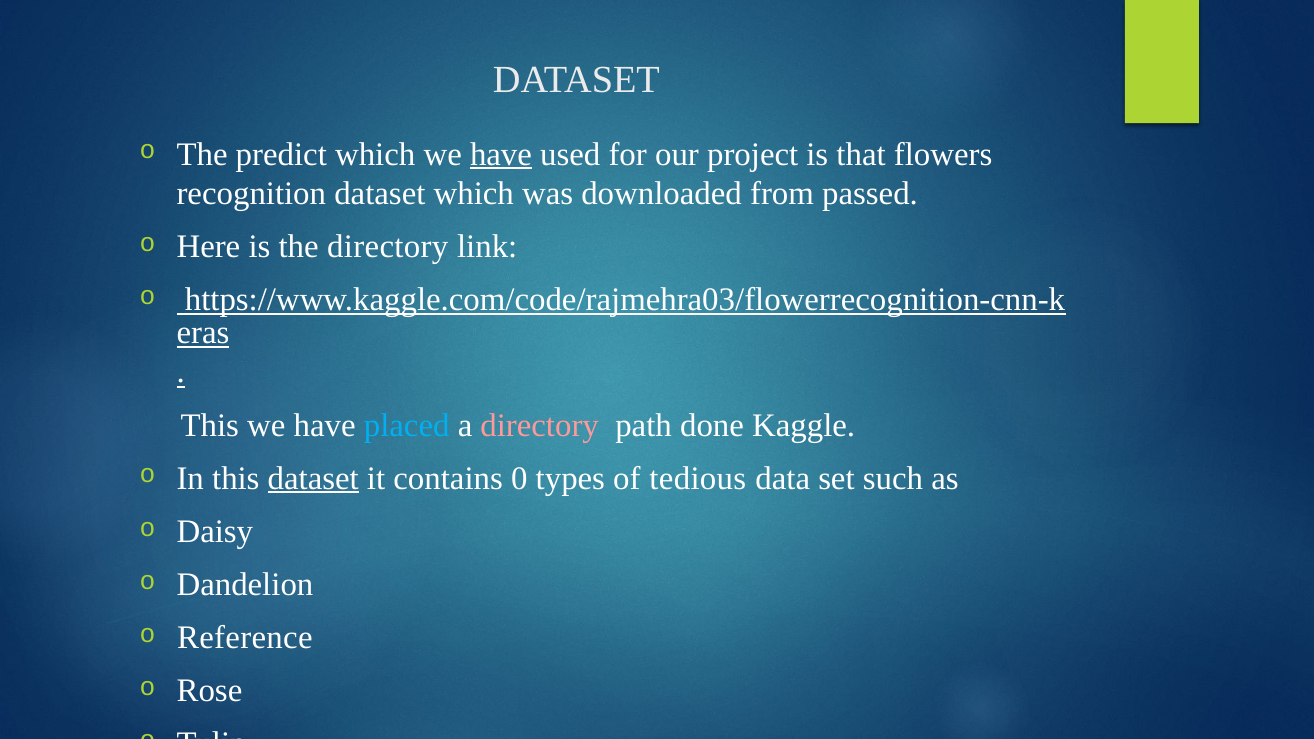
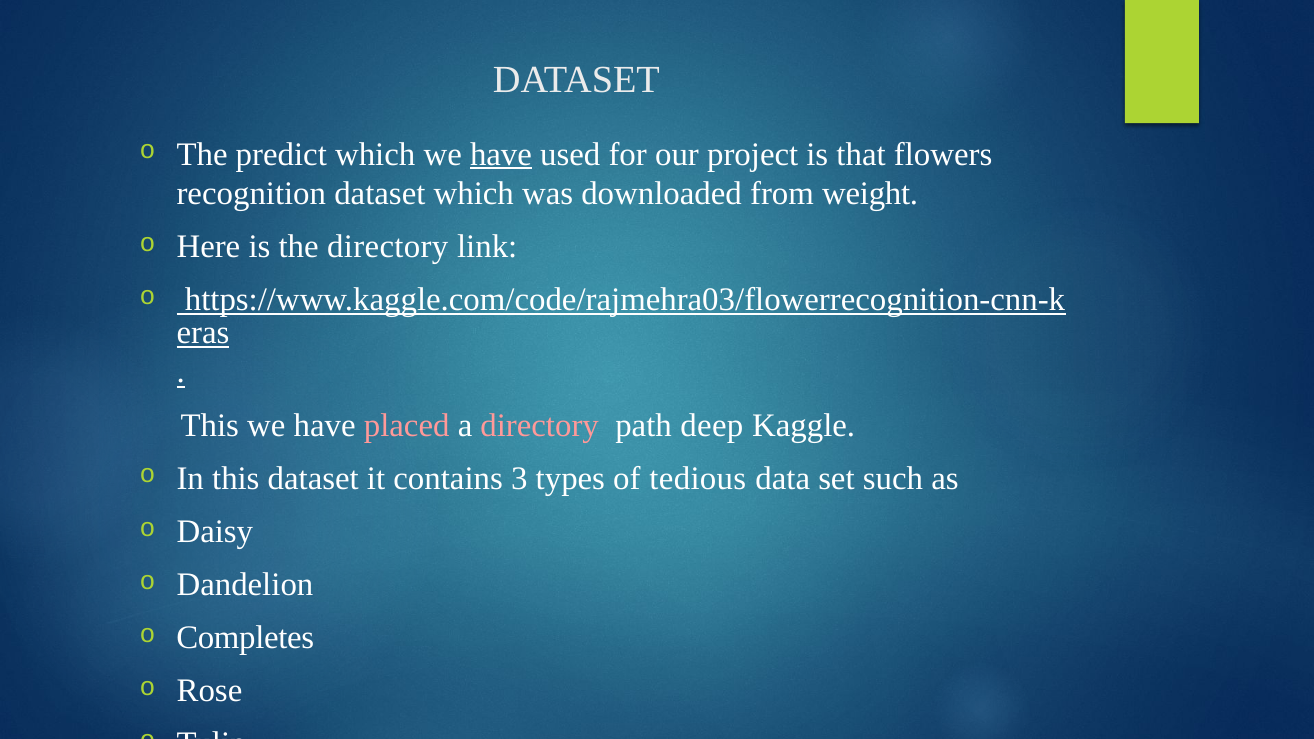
passed: passed -> weight (870, 194)
placed colour: light blue -> pink (407, 425)
done: done -> deep (712, 425)
dataset underline: present -> none (313, 478)
0: 0 -> 3 (519, 478)
Reference: Reference -> Completes (245, 638)
